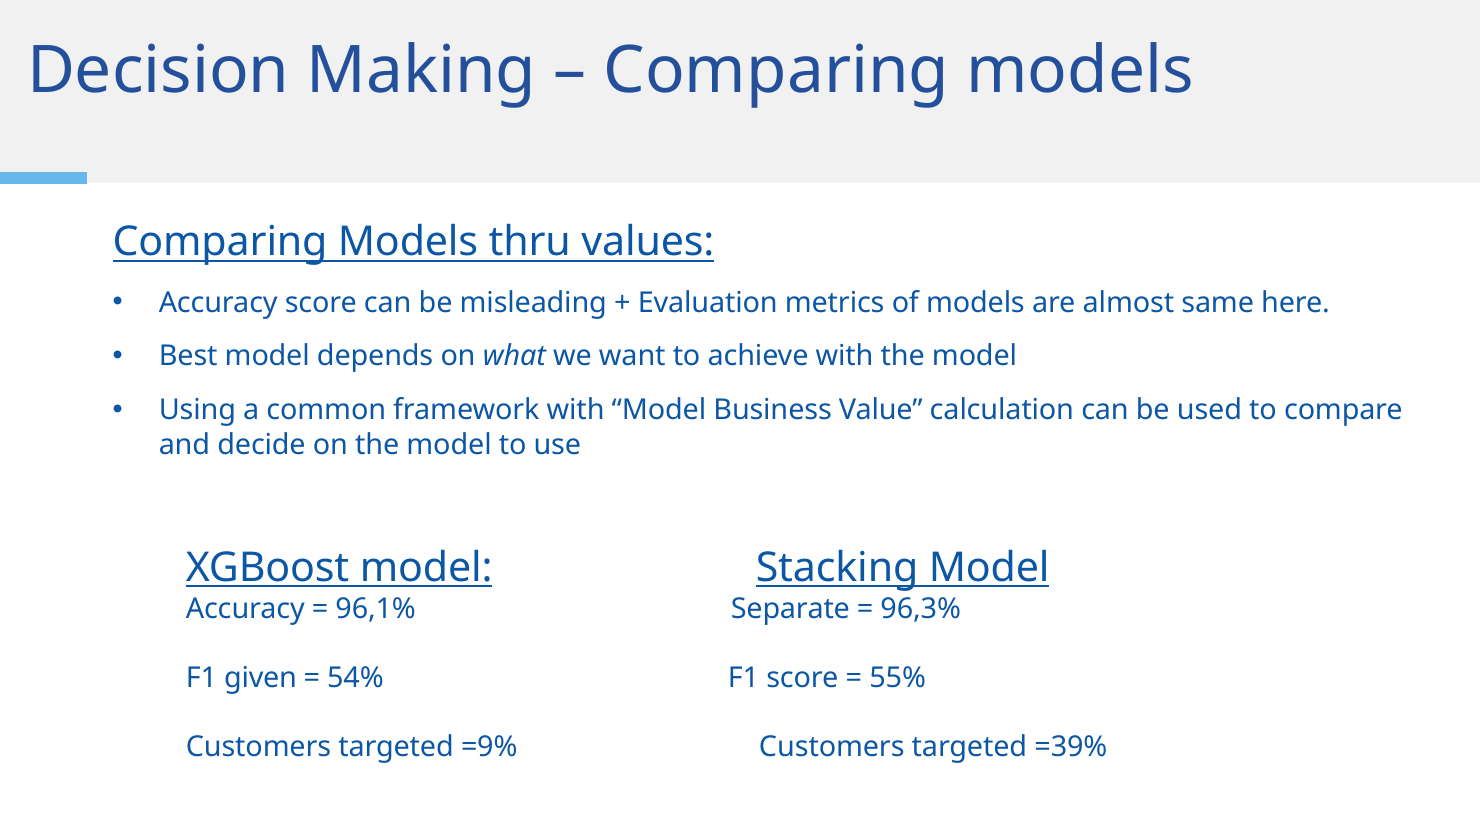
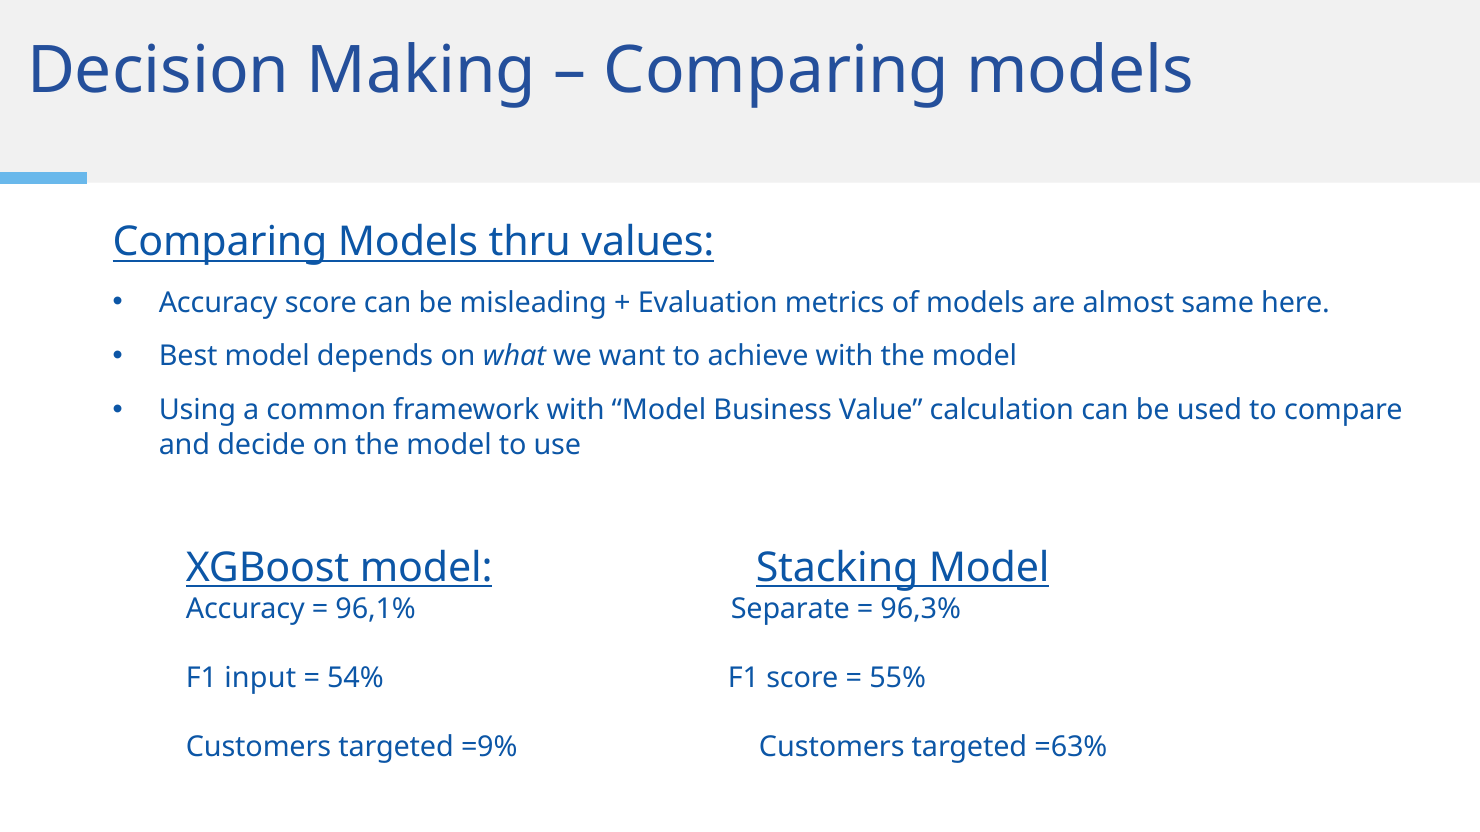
given: given -> input (260, 678)
=39%: =39% -> =63% (1071, 747)
